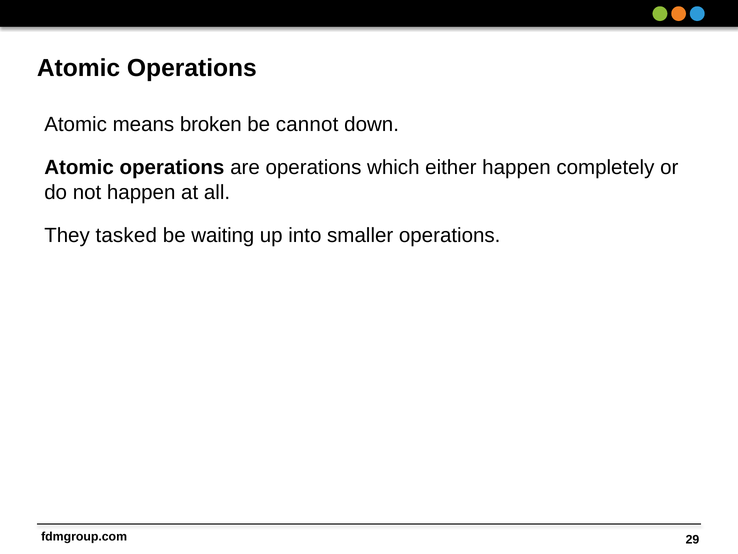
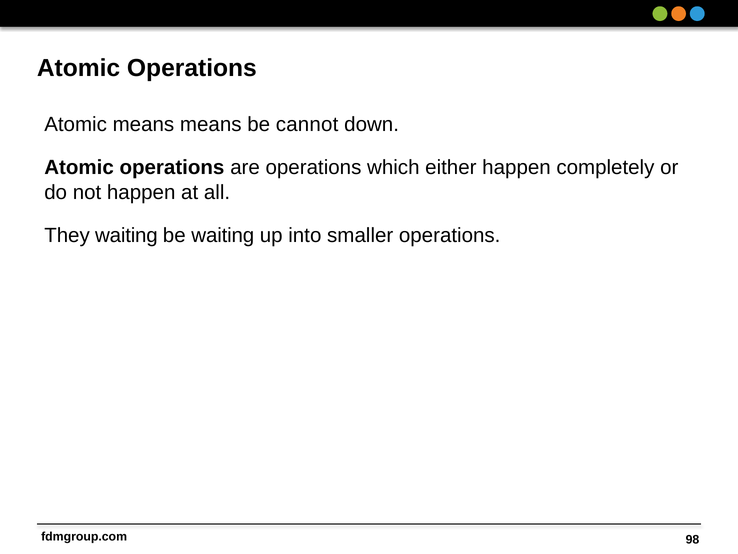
means broken: broken -> means (211, 124)
They tasked: tasked -> waiting (126, 235)
29: 29 -> 98 (693, 539)
